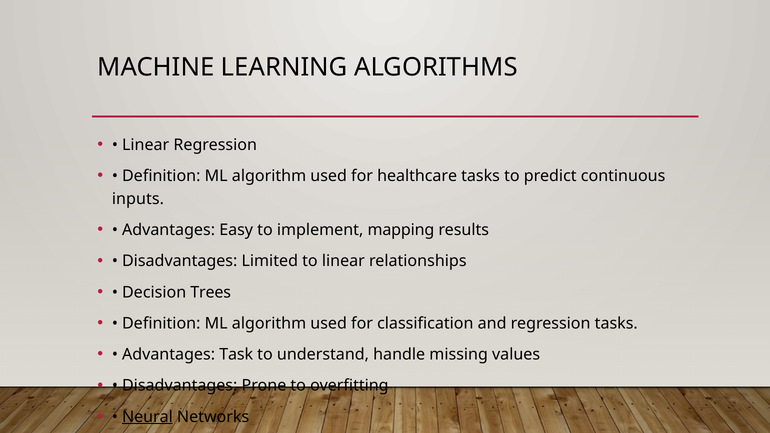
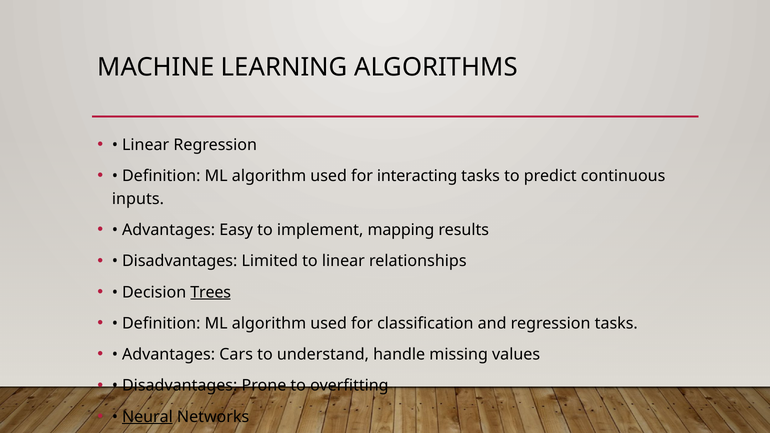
healthcare: healthcare -> interacting (417, 176)
Trees underline: none -> present (211, 292)
Task: Task -> Cars (236, 355)
